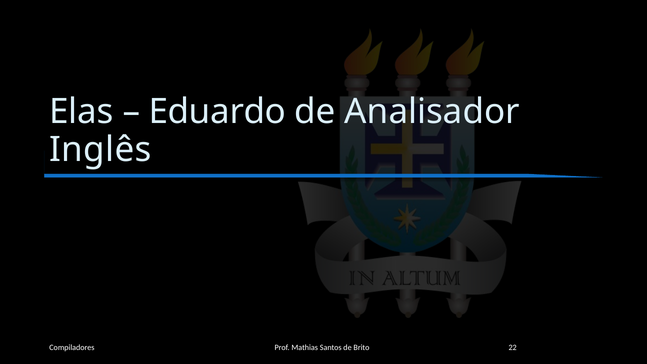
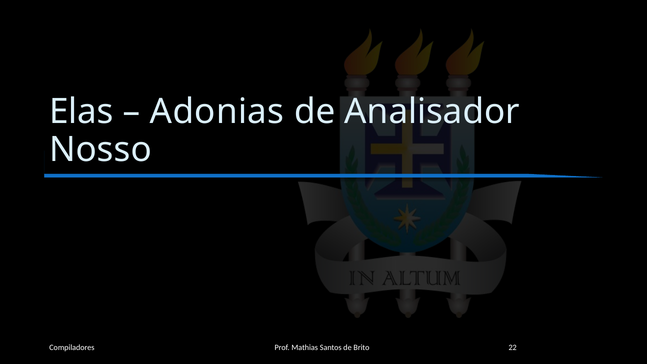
Eduardo: Eduardo -> Adonias (217, 112)
Inglês: Inglês -> Nosso (100, 150)
